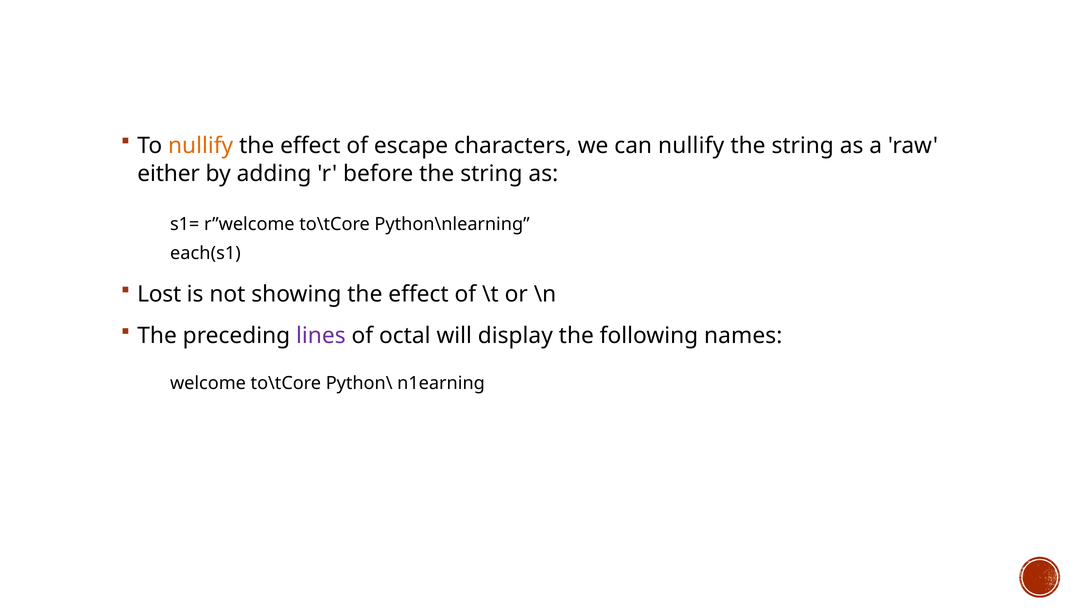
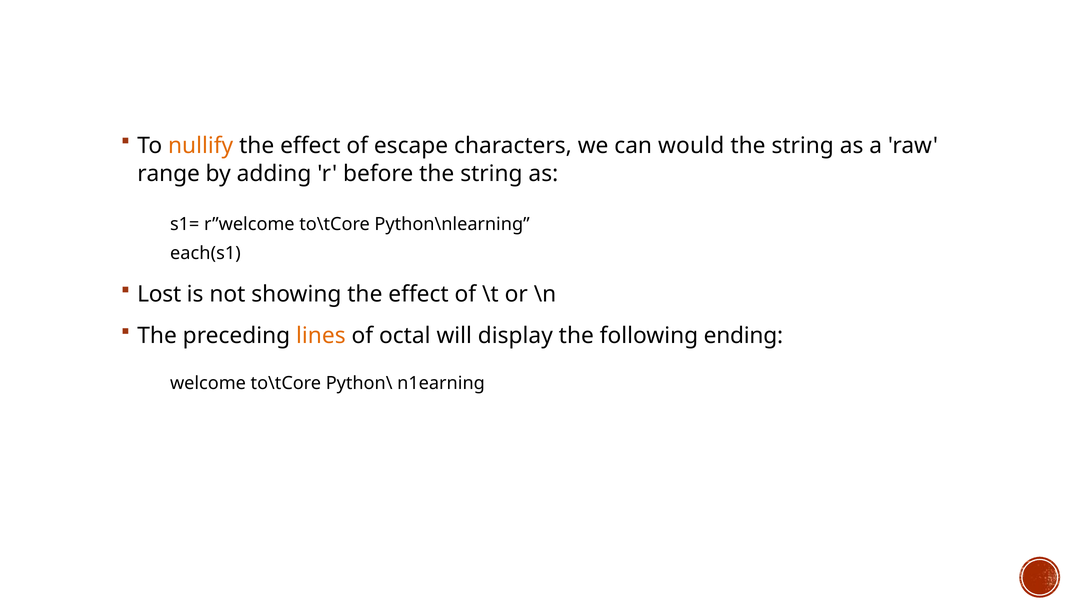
can nullify: nullify -> would (691, 146)
either: either -> range (169, 174)
lines colour: purple -> orange (321, 336)
names: names -> ending (743, 336)
